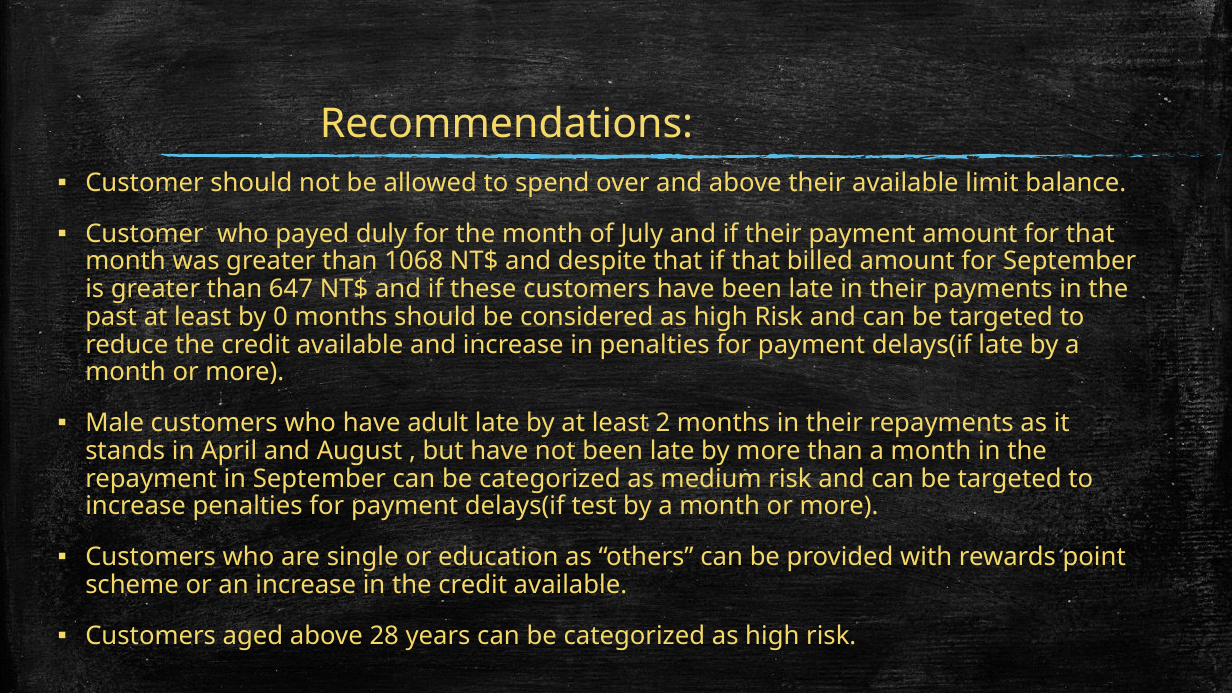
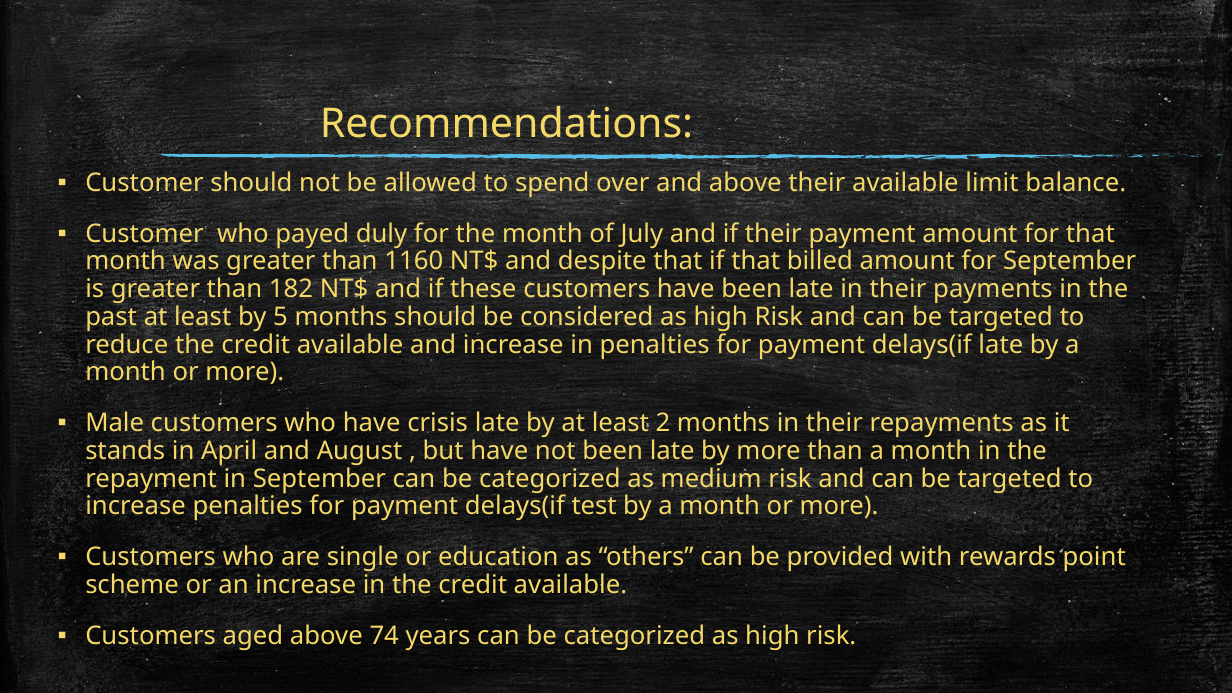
1068: 1068 -> 1160 (414, 262)
647: 647 -> 182 (291, 289)
0: 0 -> 5 (280, 317)
adult: adult -> crisis (438, 423)
28: 28 -> 74 (384, 636)
